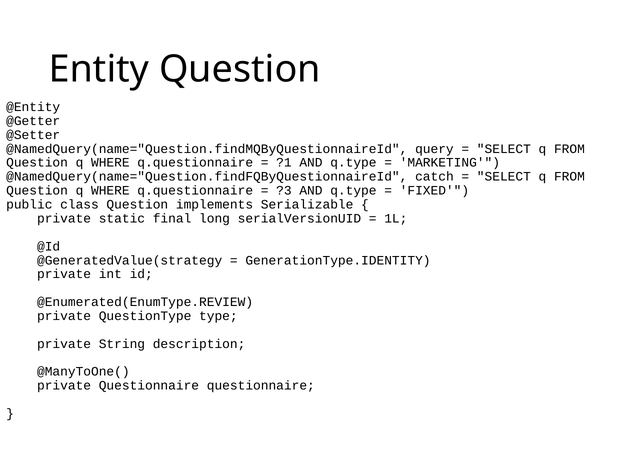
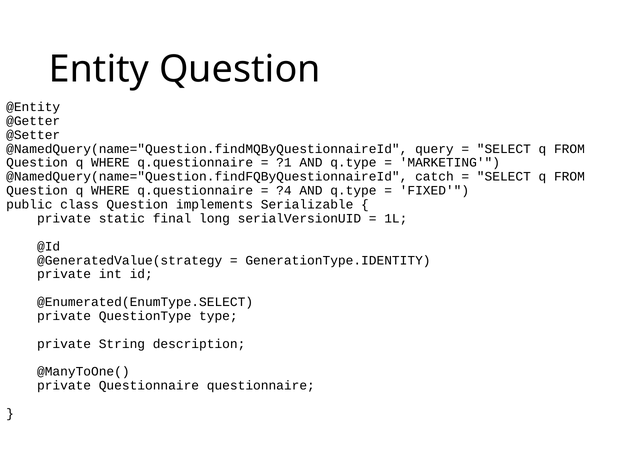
?3: ?3 -> ?4 (284, 190)
@Enumerated(EnumType.REVIEW: @Enumerated(EnumType.REVIEW -> @Enumerated(EnumType.SELECT (145, 302)
